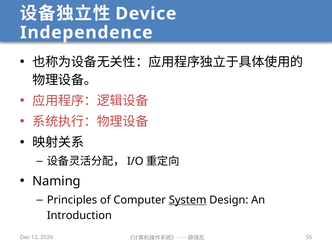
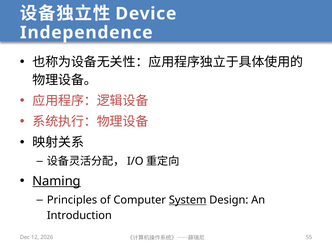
Naming underline: none -> present (57, 181)
